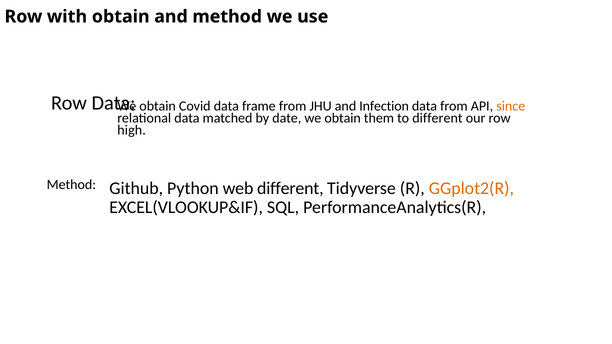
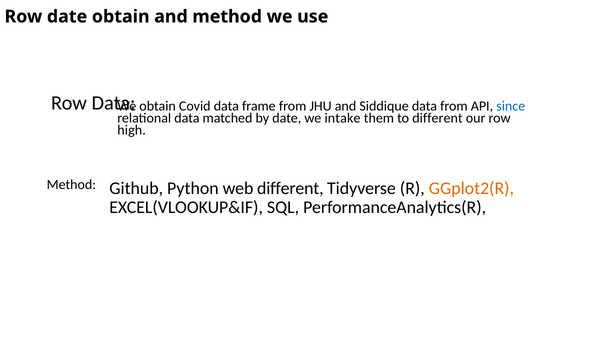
Row with: with -> date (67, 17)
Infection: Infection -> Siddique (384, 106)
since colour: orange -> blue (511, 106)
date we obtain: obtain -> intake (343, 118)
